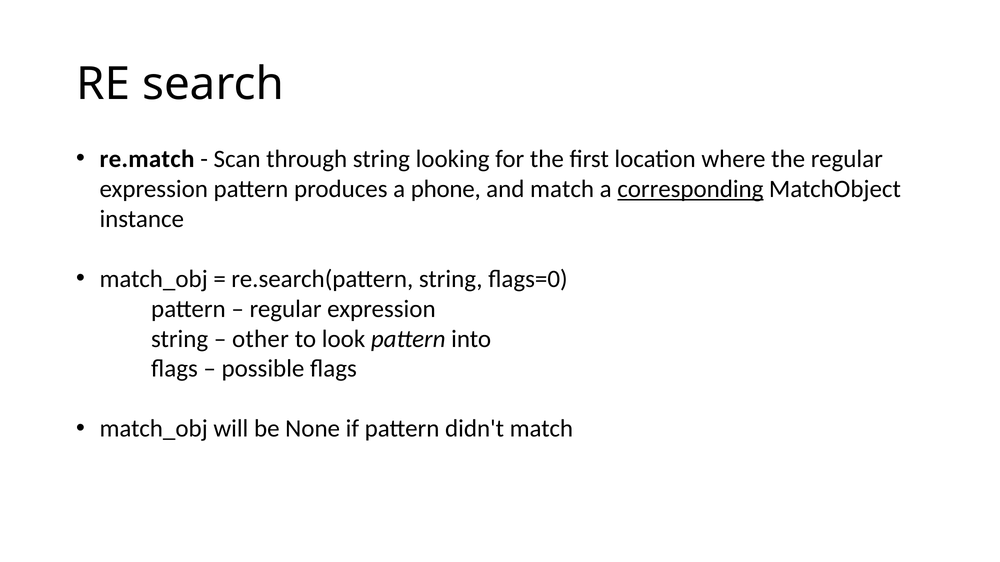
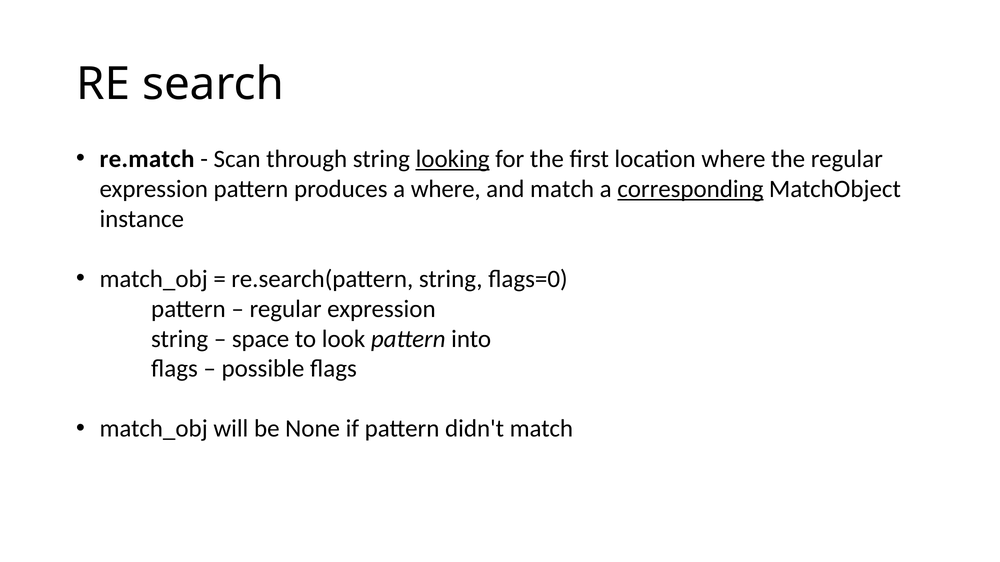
looking underline: none -> present (453, 159)
a phone: phone -> where (446, 189)
other: other -> space (261, 339)
